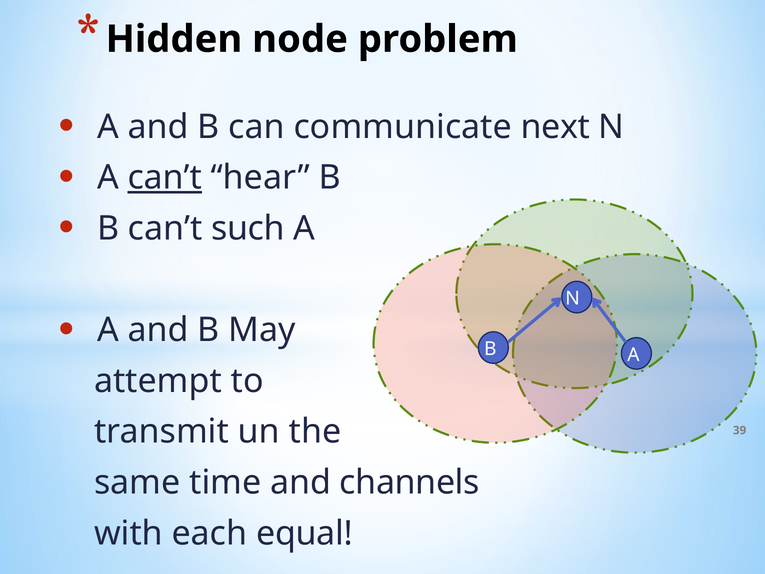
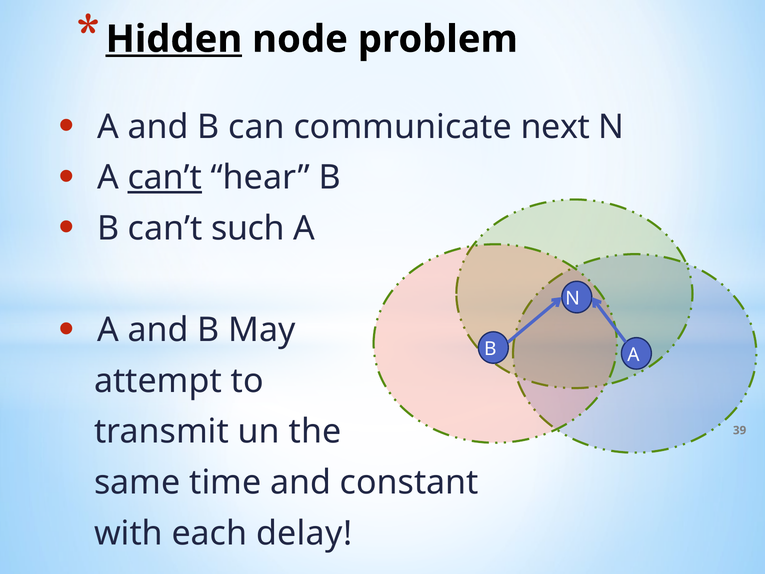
Hidden underline: none -> present (174, 39)
channels: channels -> constant (409, 482)
equal: equal -> delay (304, 533)
